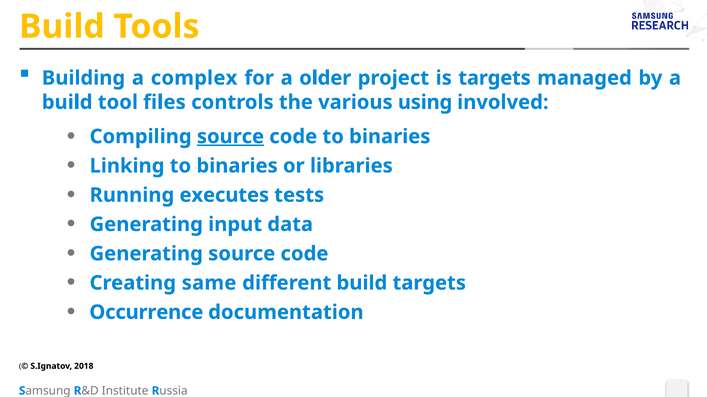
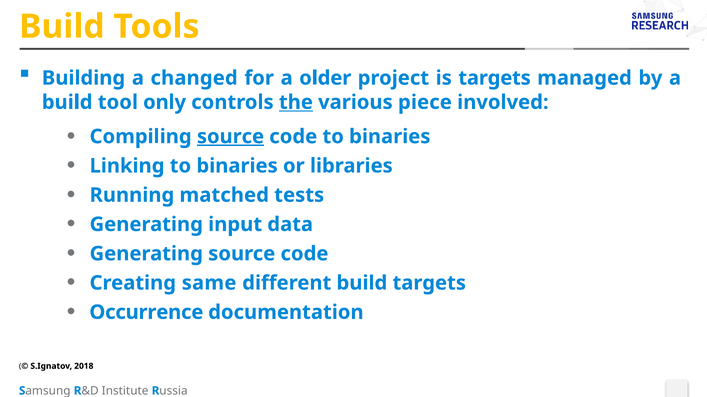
complex: complex -> changed (194, 78)
files: files -> only (165, 102)
the underline: none -> present (296, 102)
using: using -> piece (425, 102)
executes: executes -> matched (224, 195)
